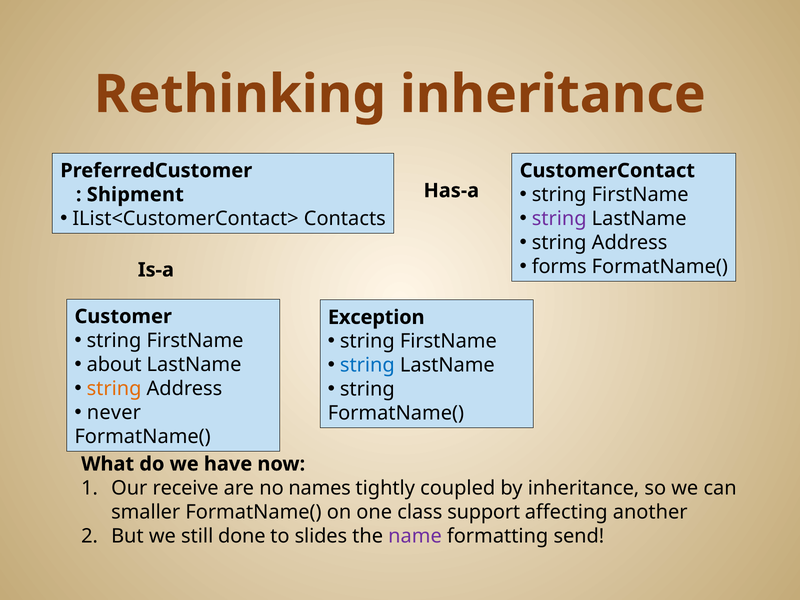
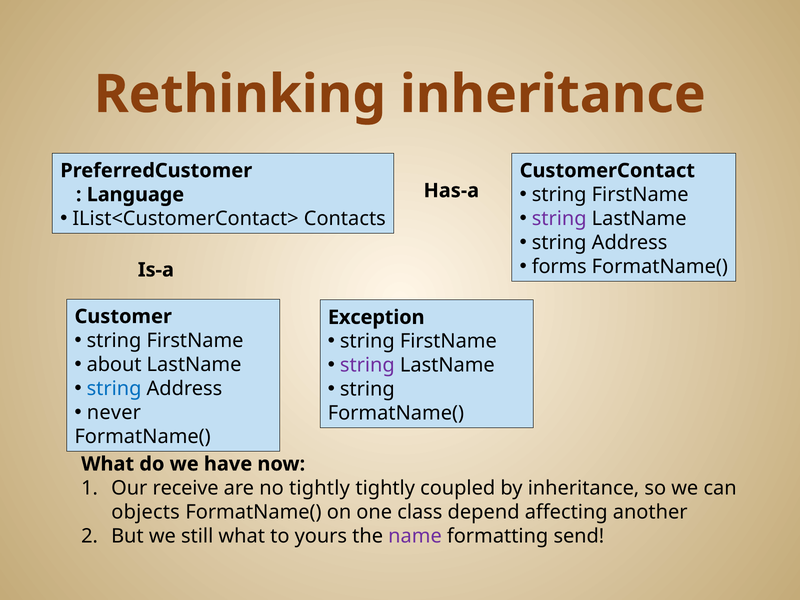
Shipment: Shipment -> Language (135, 195)
string colour: blue -> purple (367, 365)
string colour: orange -> blue (114, 389)
no names: names -> tightly (319, 488)
smaller: smaller -> objects (146, 512)
support: support -> depend (484, 512)
still done: done -> what (242, 536)
slides: slides -> yours (321, 536)
